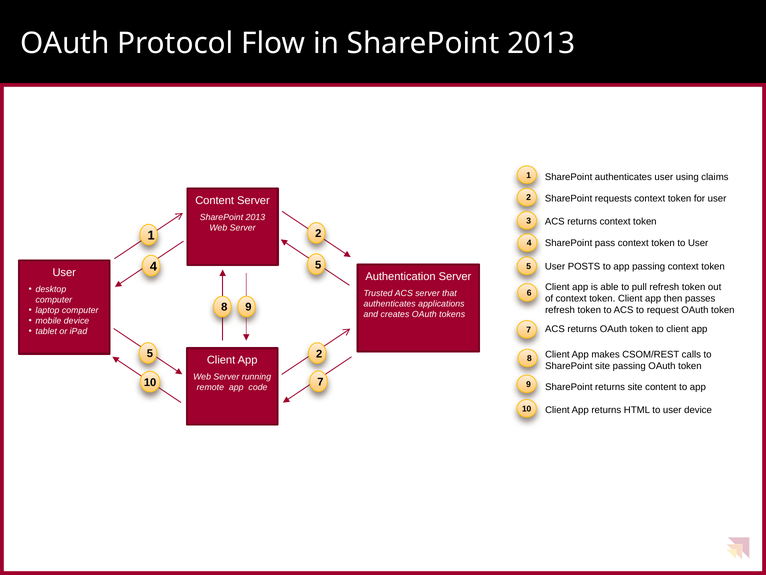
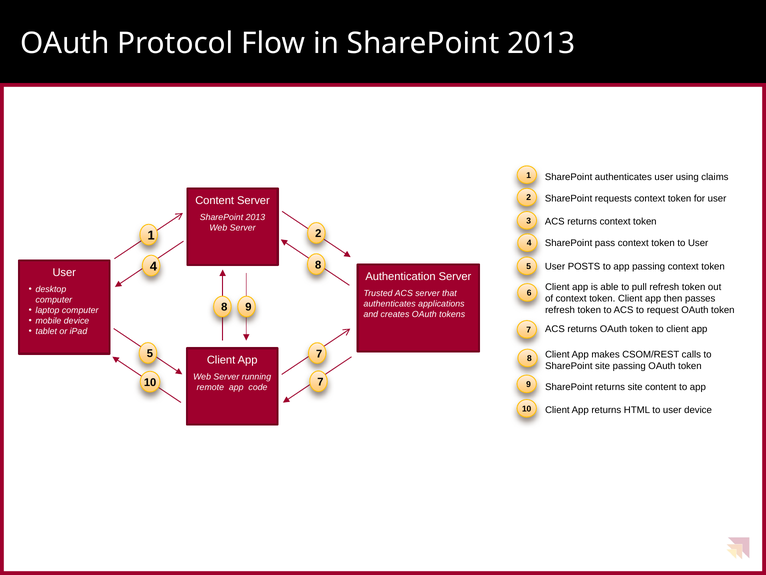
4 5: 5 -> 8 (318, 265)
2: 2 -> 7 (319, 354)
